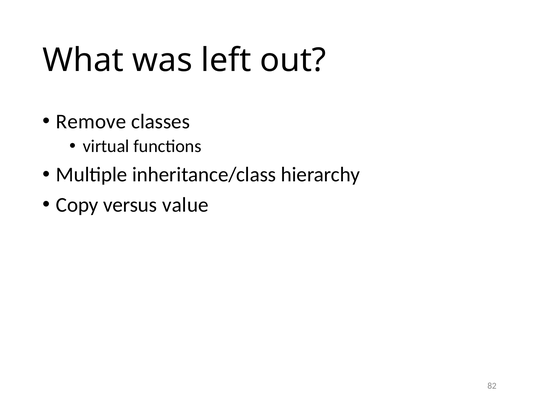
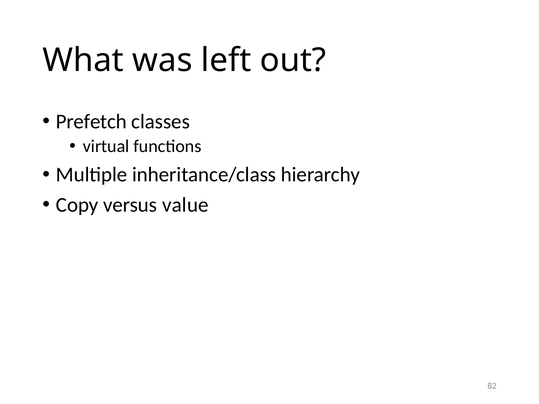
Remove: Remove -> Prefetch (91, 122)
